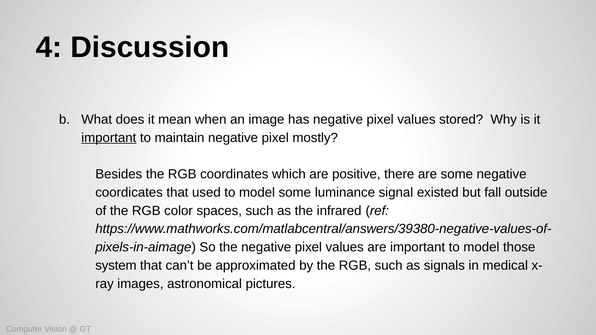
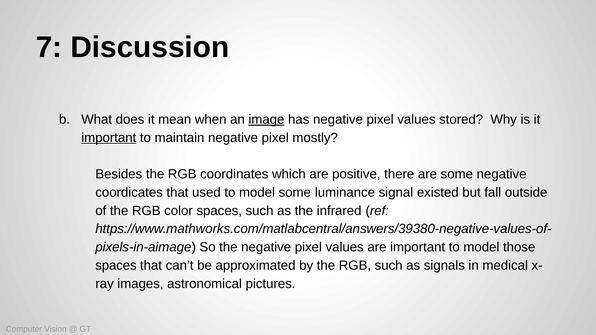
4: 4 -> 7 (49, 48)
image underline: none -> present (266, 120)
system: system -> spaces (116, 266)
